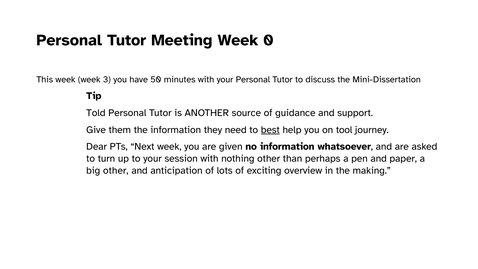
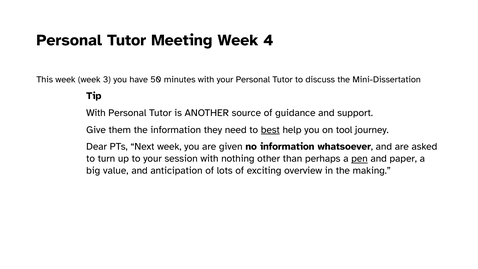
0: 0 -> 4 (268, 40)
Told: Told -> With (96, 113)
pen underline: none -> present (359, 159)
big other: other -> value (116, 170)
